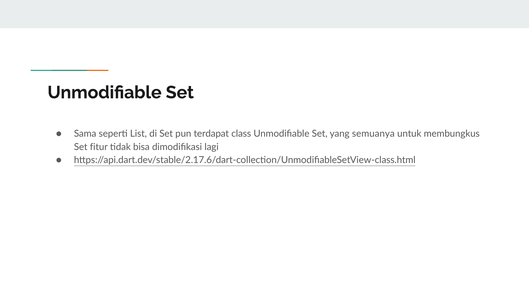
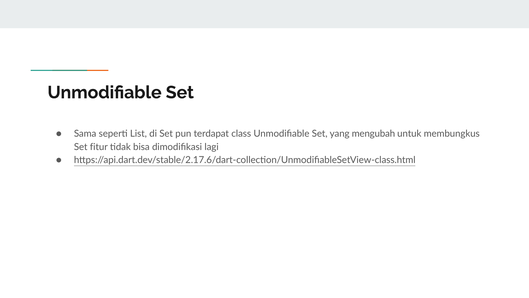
semuanya: semuanya -> mengubah (373, 134)
